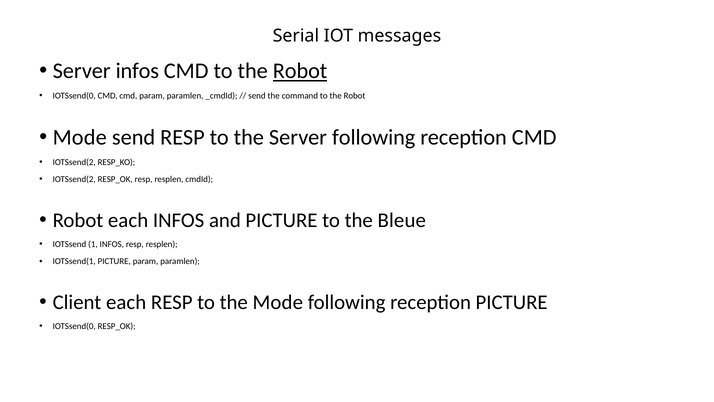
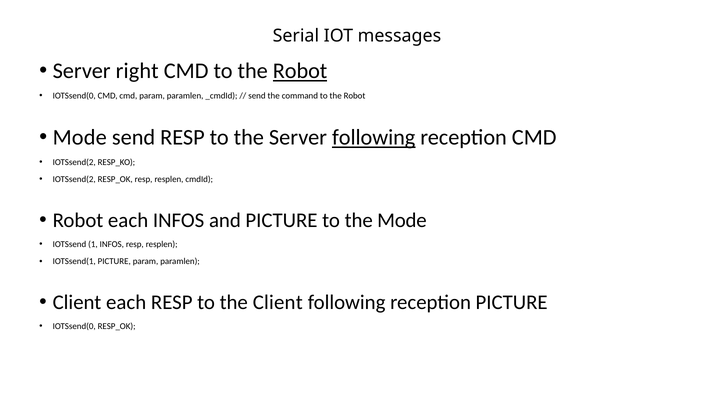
Server infos: infos -> right (137, 71)
following underline: none -> present (374, 137)
the Bleue: Bleue -> Mode (402, 220)
the Mode: Mode -> Client (278, 302)
